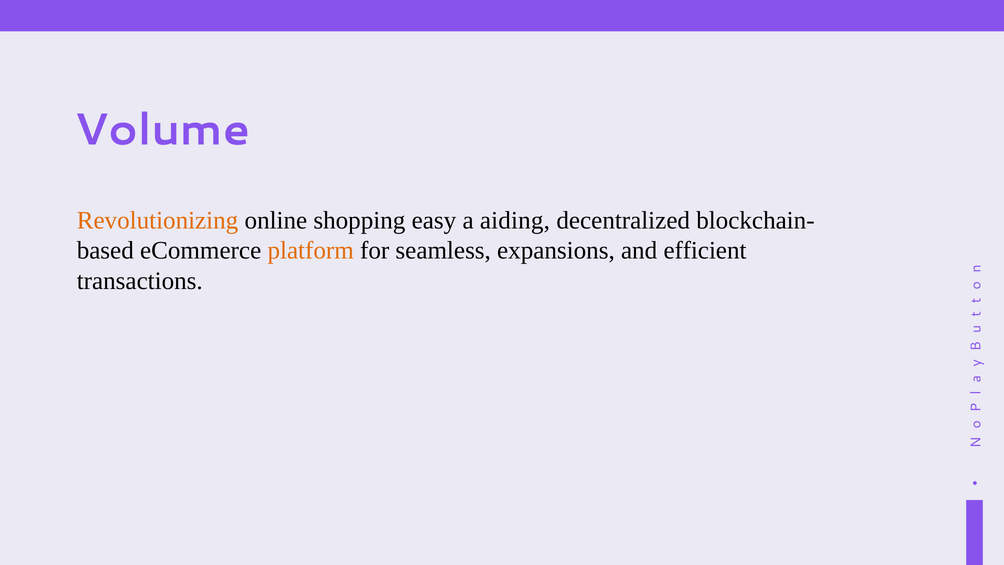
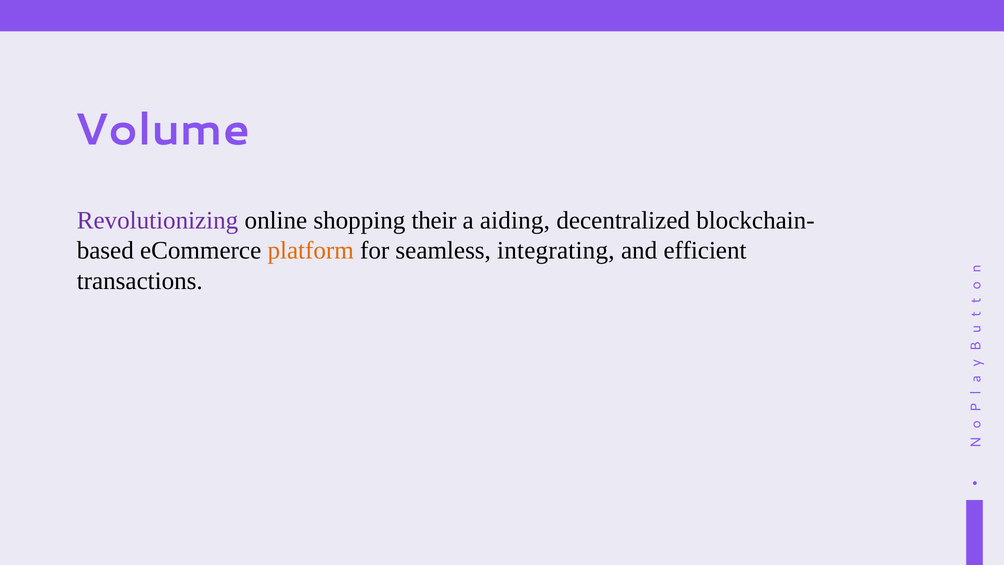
Revolutionizing colour: orange -> purple (158, 220)
easy: easy -> their (434, 220)
expansions: expansions -> integrating (556, 251)
